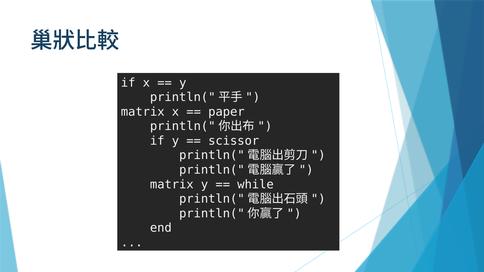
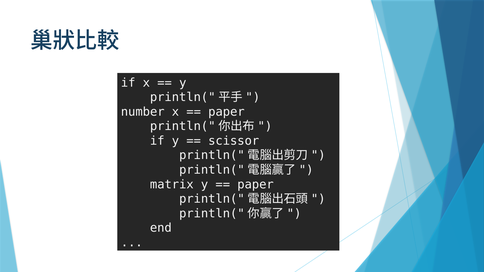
matrix: matrix -> number (143, 112)
while: while -> paper (256, 185)
